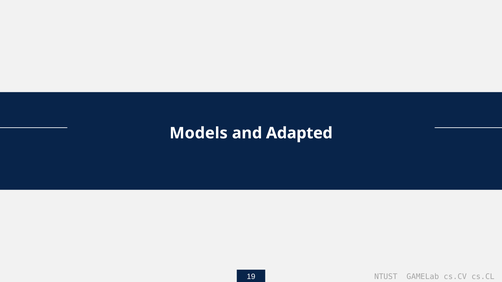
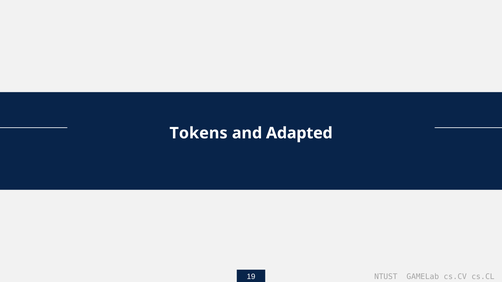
Models: Models -> Tokens (199, 133)
